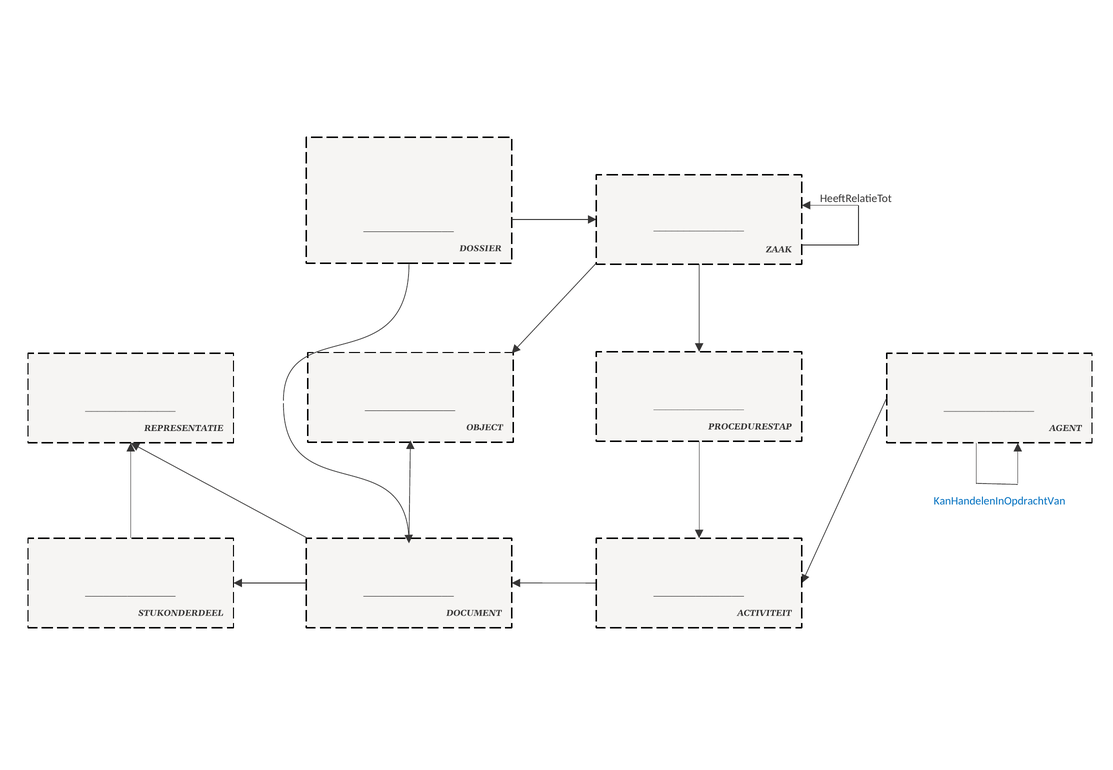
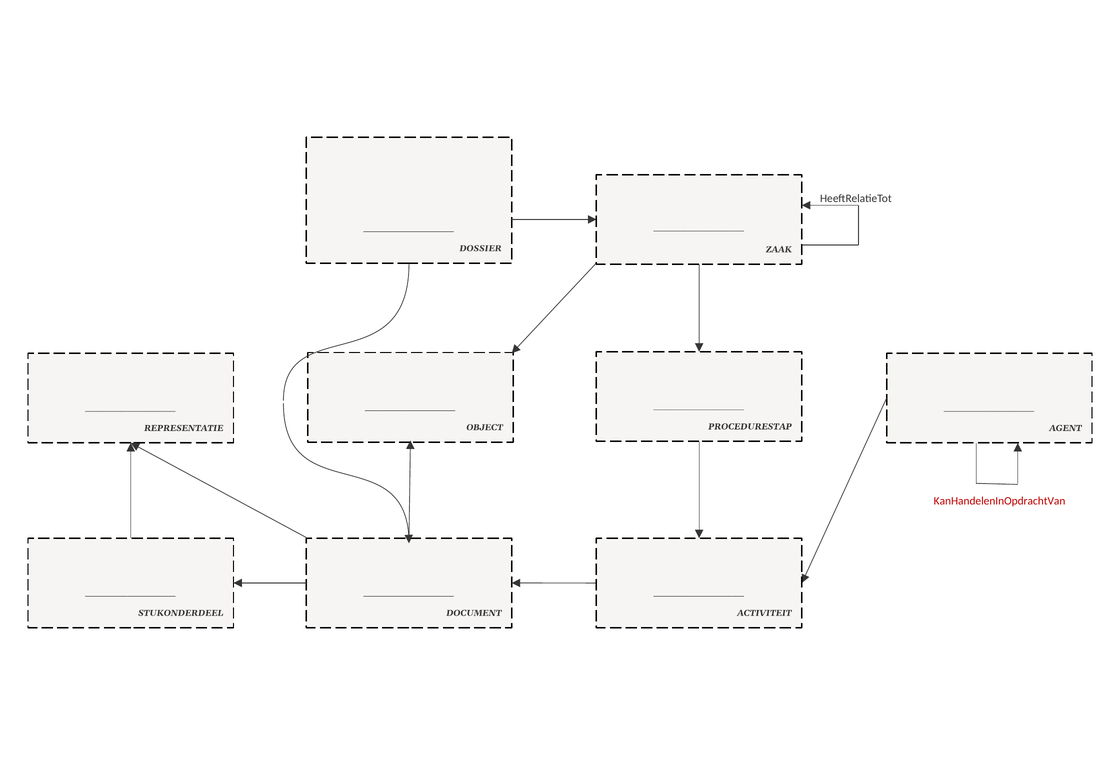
KanHandelenInOpdrachtVan colour: blue -> red (1000, 501)
